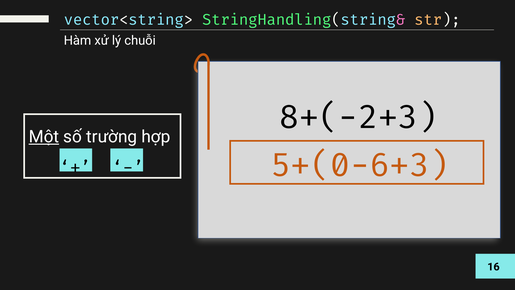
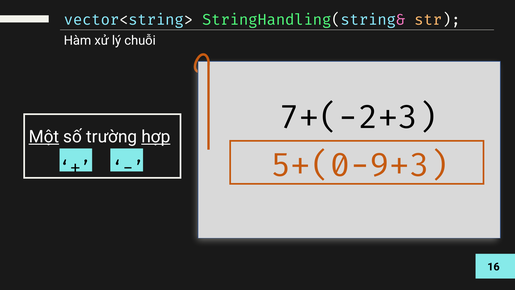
8+(: 8+( -> 7+( (309, 117)
hợp underline: none -> present (156, 137)
5+(0−6+3: 5+(0−6+3 -> 5+(0−9+3 (360, 165)
